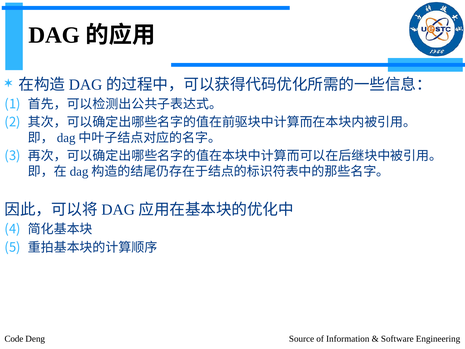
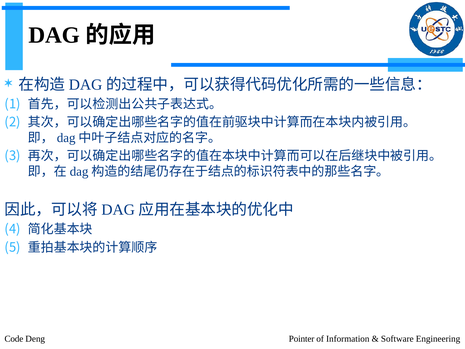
Source: Source -> Pointer (302, 339)
